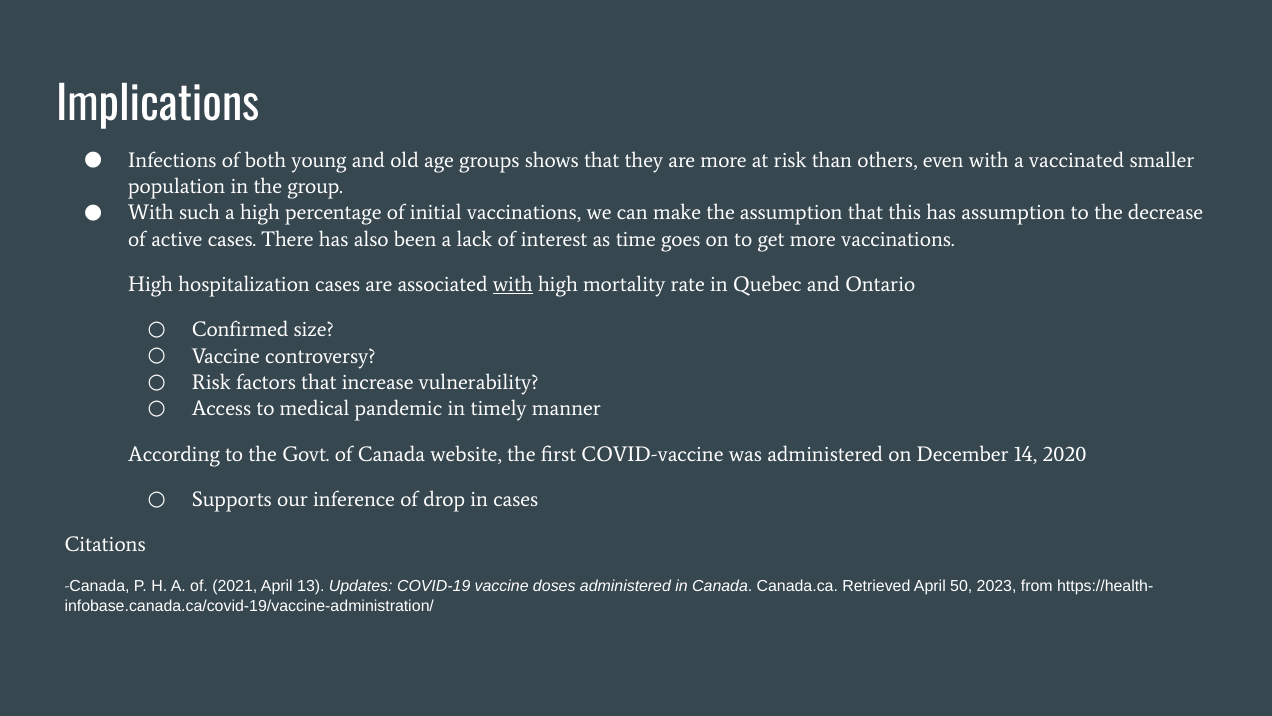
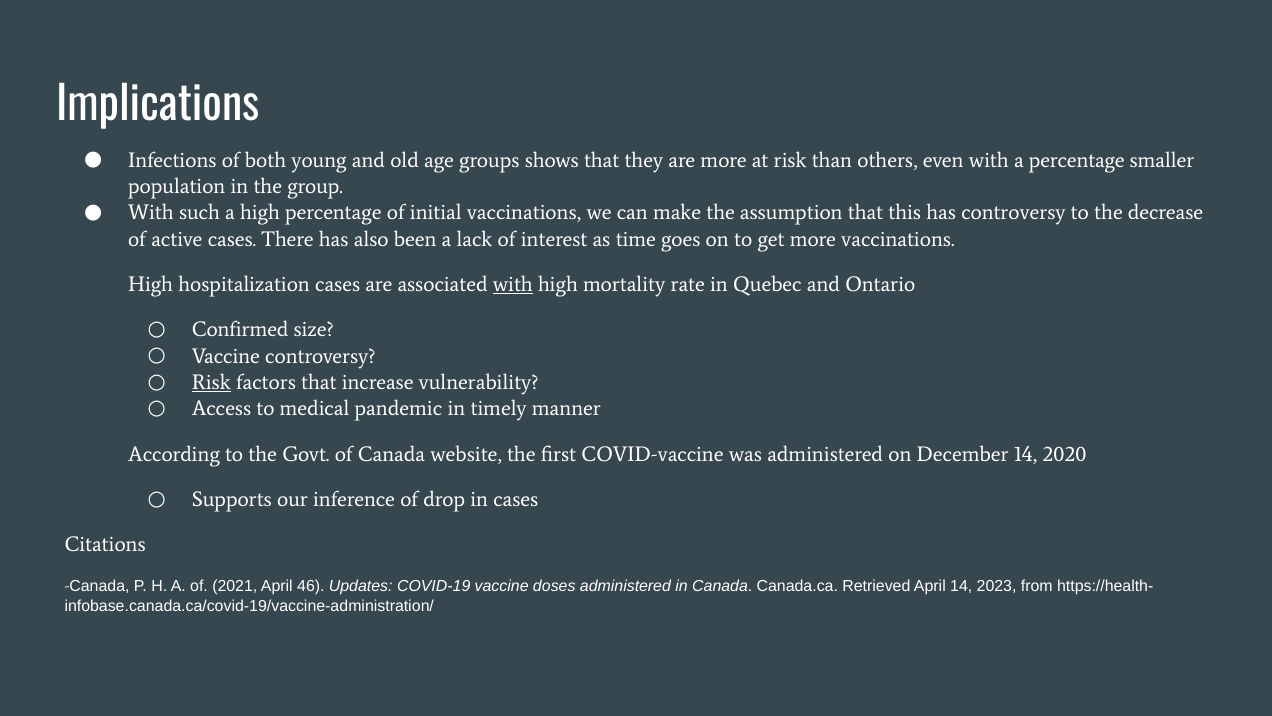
a vaccinated: vaccinated -> percentage (1077, 160)
has assumption: assumption -> controversy (1013, 213)
Risk underline: none -> present (211, 382)
13: 13 -> 46 (311, 586)
April 50: 50 -> 14 (961, 586)
